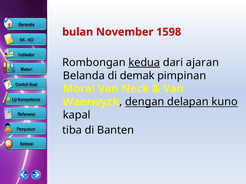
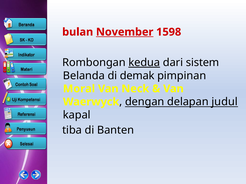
November underline: none -> present (125, 32)
ajaran: ajaran -> sistem (203, 63)
kuno: kuno -> judul (225, 102)
